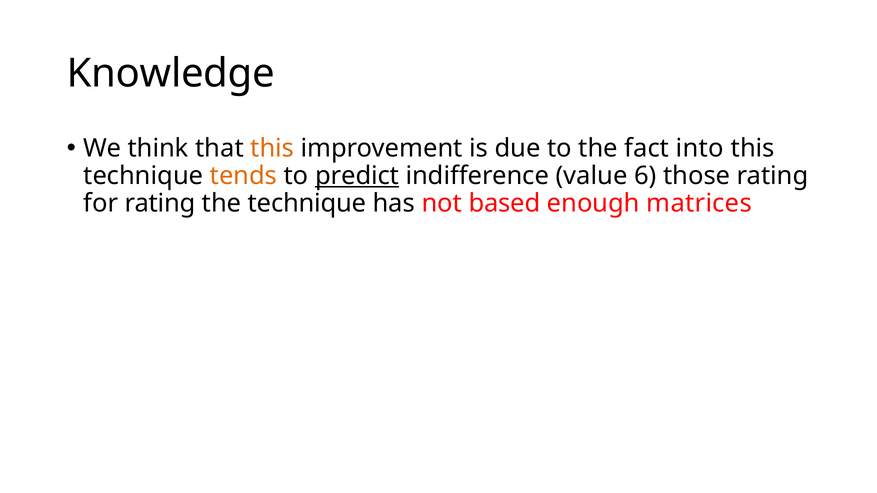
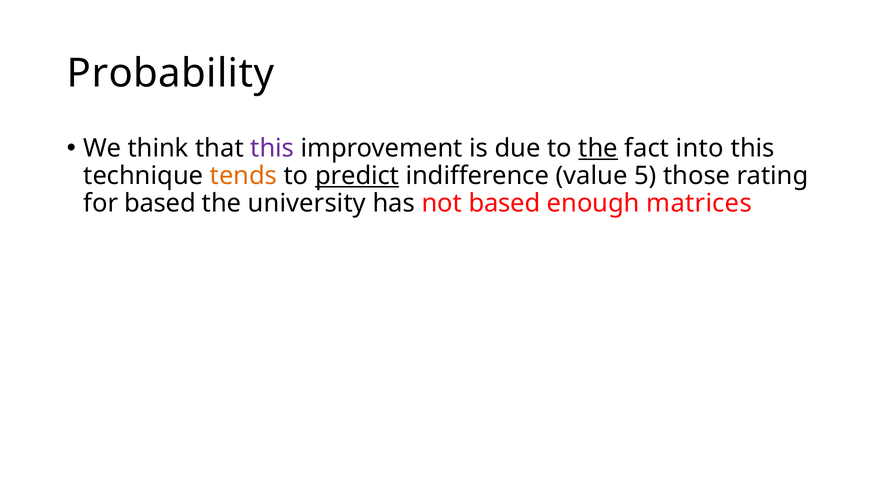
Knowledge: Knowledge -> Probability (170, 74)
this colour: orange -> purple (272, 148)
the underline: none -> present (598, 148)
6: 6 -> 5 (645, 176)
for rating: rating -> based (160, 204)
the technique: technique -> university (307, 204)
